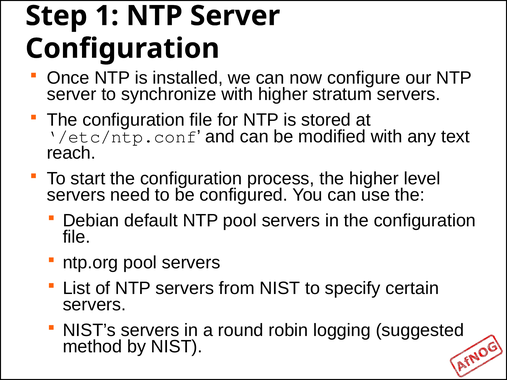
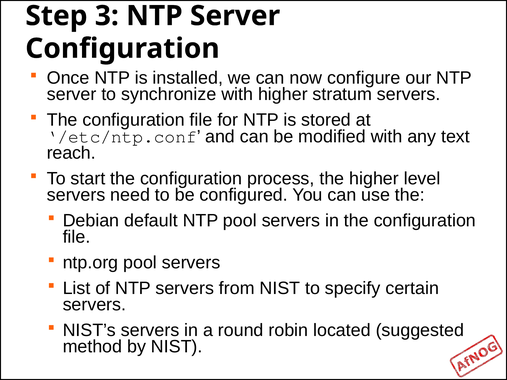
1: 1 -> 3 (107, 16)
logging: logging -> located (342, 330)
